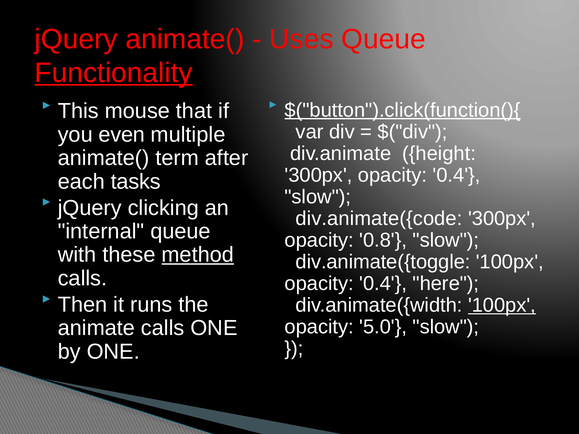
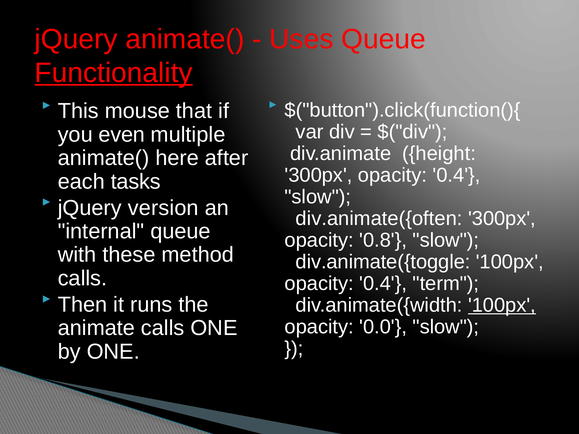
$("button").click(function(){ underline: present -> none (403, 110)
term: term -> here (177, 158)
clicking: clicking -> version (163, 208)
div.animate({code: div.animate({code -> div.animate({often (379, 219)
method underline: present -> none (198, 255)
here: here -> term (446, 284)
5.0: 5.0 -> 0.0 (383, 327)
